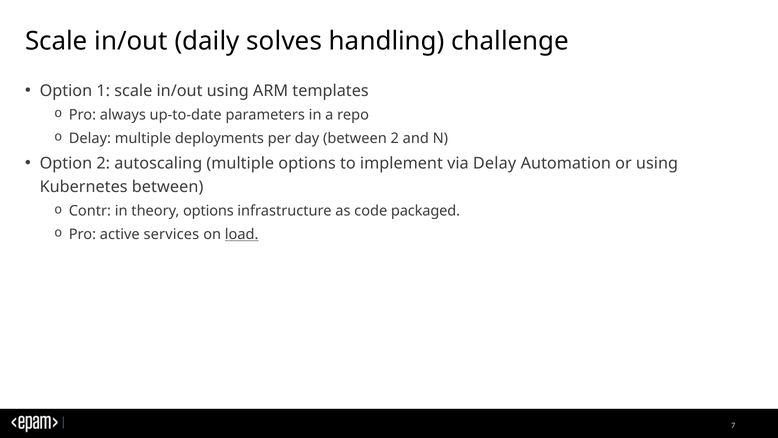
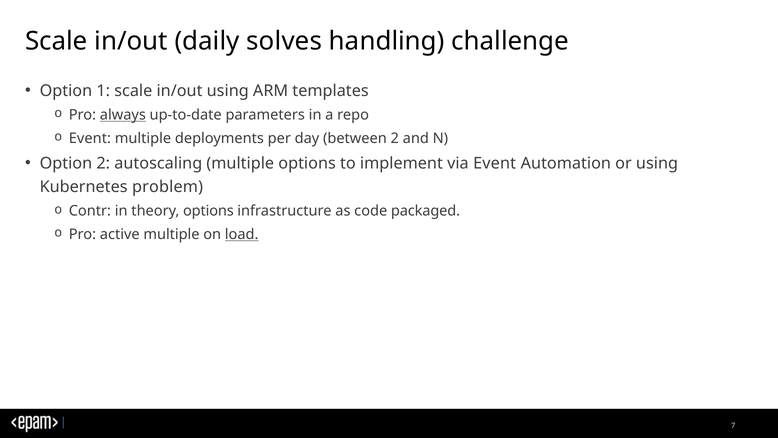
always underline: none -> present (123, 115)
Delay: Delay -> Event (90, 138)
via Delay: Delay -> Event (495, 163)
Kubernetes between: between -> problem (168, 187)
active services: services -> multiple (172, 234)
